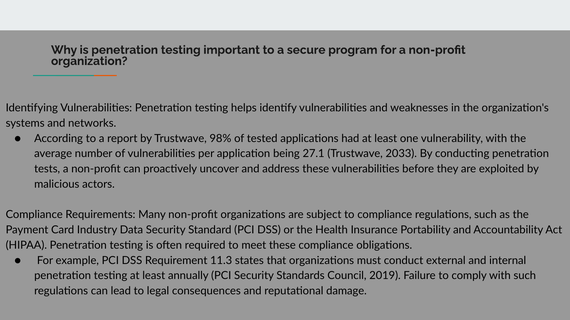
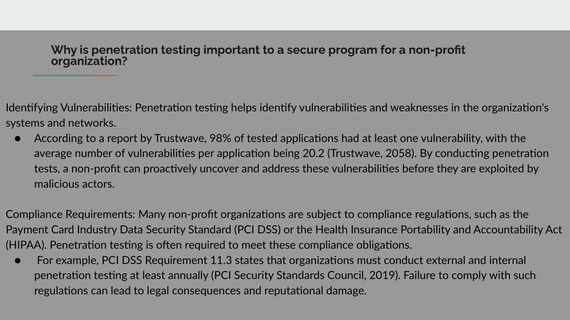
27.1: 27.1 -> 20.2 (314, 154)
2033: 2033 -> 2058 (401, 154)
